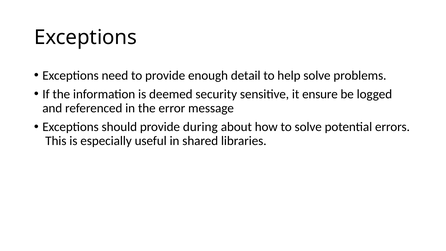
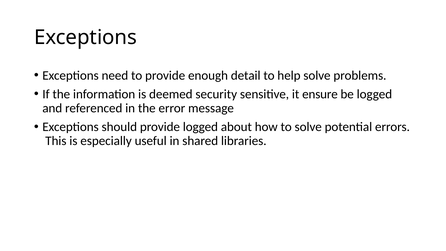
provide during: during -> logged (200, 127)
